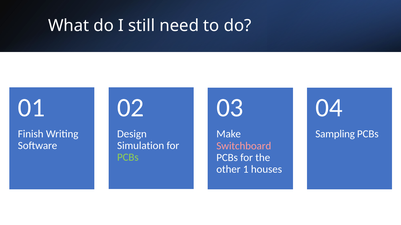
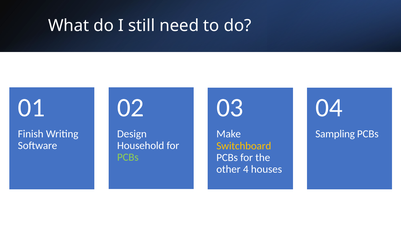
Simulation: Simulation -> Household (141, 146)
Switchboard colour: pink -> yellow (244, 146)
1: 1 -> 4 (246, 170)
